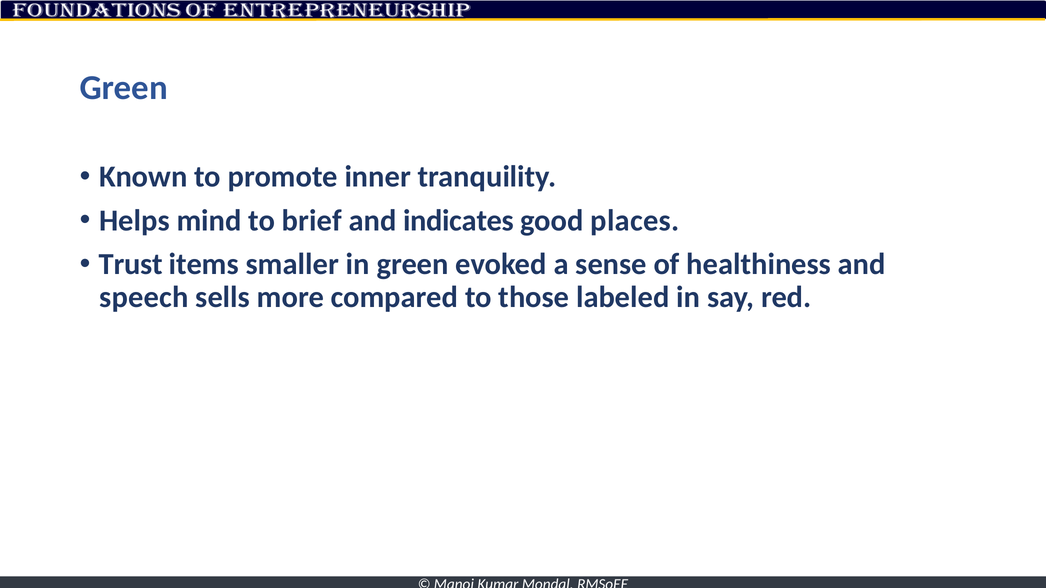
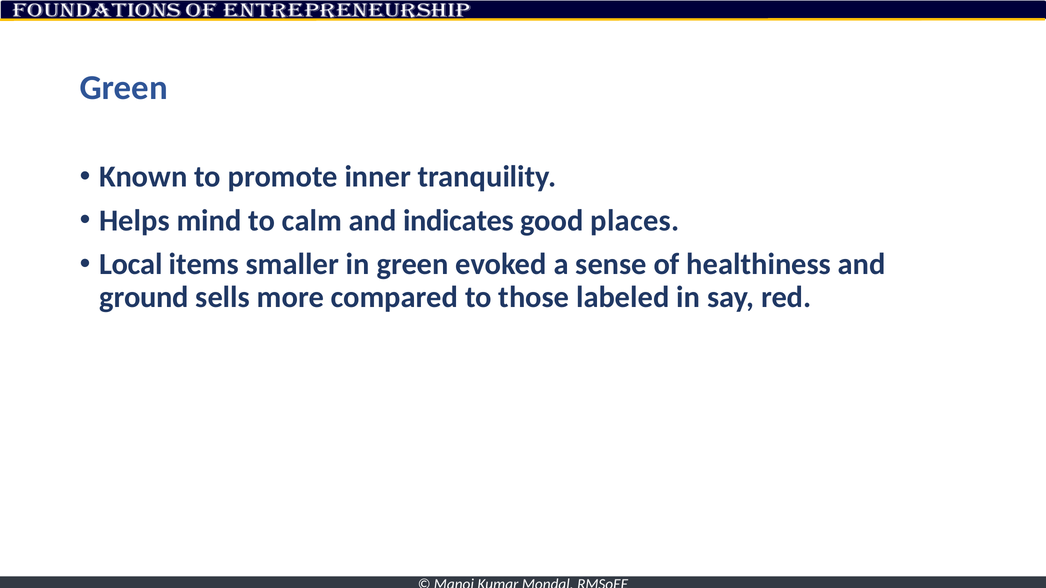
brief: brief -> calm (312, 221)
Trust: Trust -> Local (131, 265)
speech: speech -> ground (144, 298)
